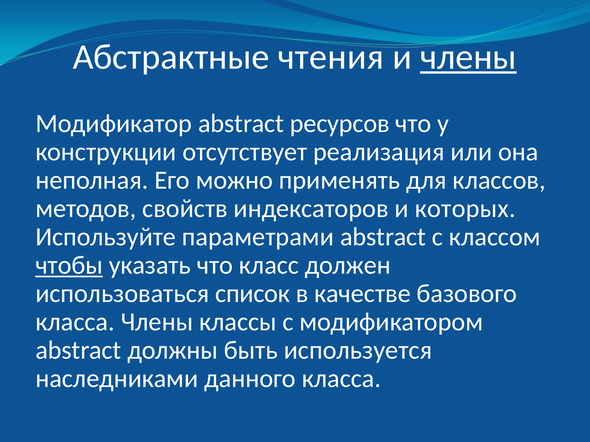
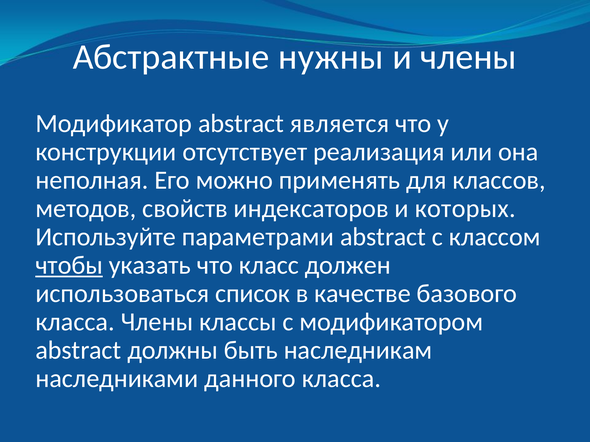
чтения: чтения -> нужны (331, 57)
члены underline: present -> none (468, 57)
ресурсов: ресурсов -> является (340, 124)
используется: используется -> наследникам (358, 350)
